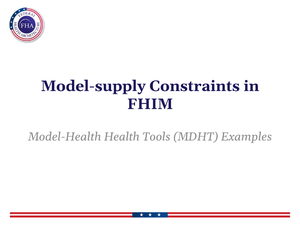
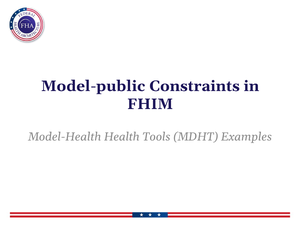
Model-supply: Model-supply -> Model-public (93, 86)
